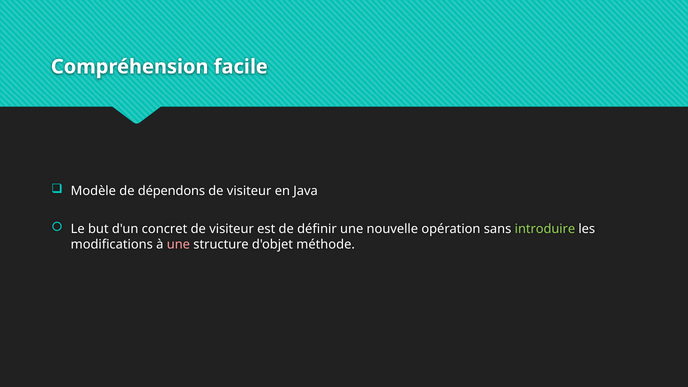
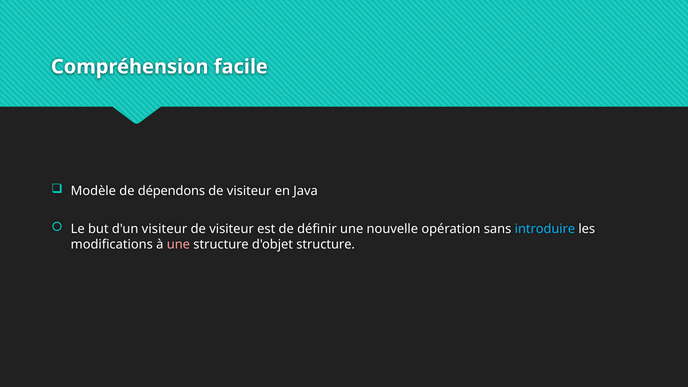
d'un concret: concret -> visiteur (164, 229)
introduire colour: light green -> light blue (545, 229)
d'objet méthode: méthode -> structure (326, 244)
